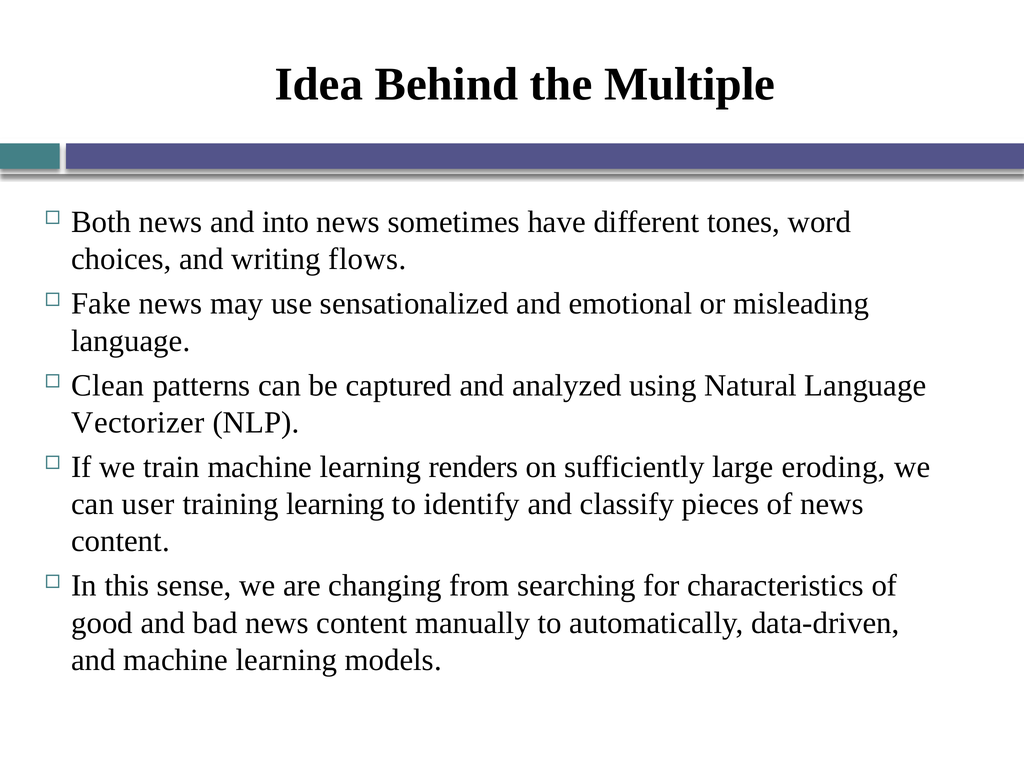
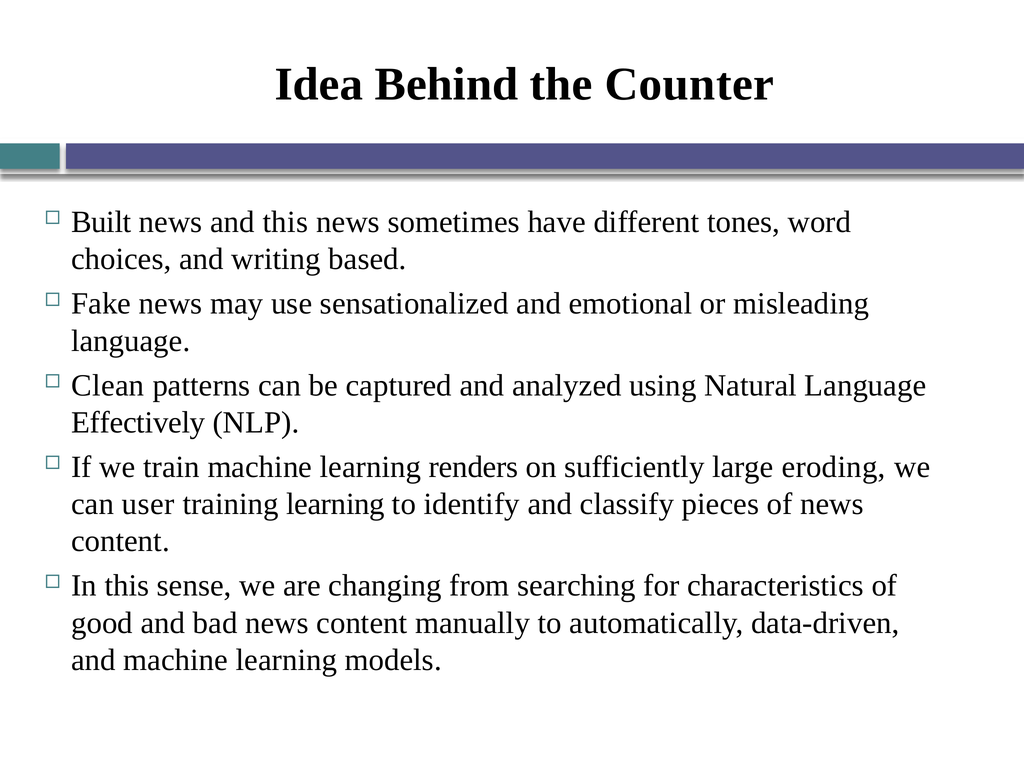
Multiple: Multiple -> Counter (689, 84)
Both: Both -> Built (101, 222)
and into: into -> this (285, 222)
flows: flows -> based (368, 259)
Vectorizer: Vectorizer -> Effectively (138, 422)
